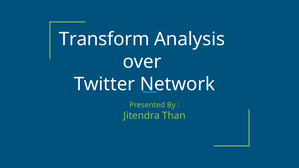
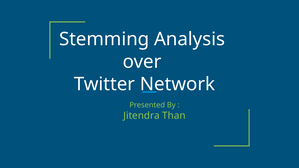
Transform: Transform -> Stemming (104, 39)
